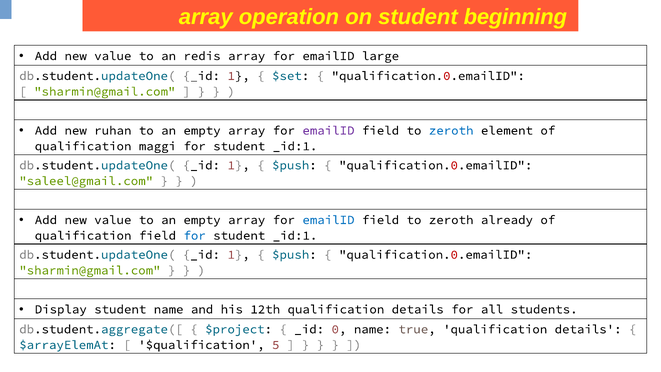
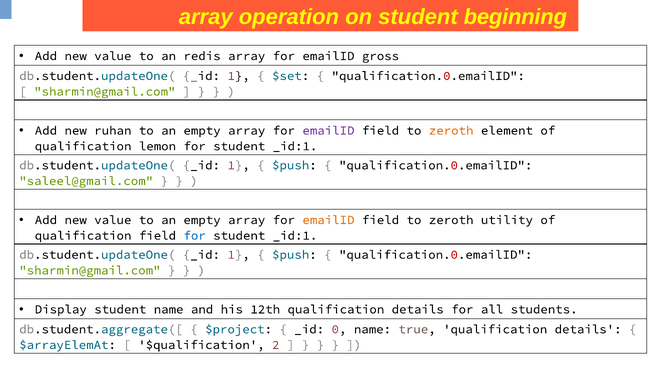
large: large -> gross (381, 56)
zeroth colour: blue -> orange (451, 130)
maggi: maggi -> lemon (157, 146)
emailID colour: blue -> orange (328, 220)
already: already -> utility (507, 220)
5: 5 -> 2 (276, 345)
